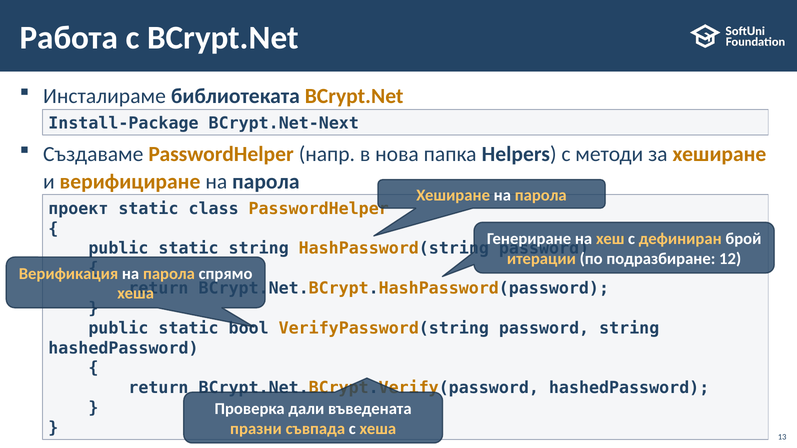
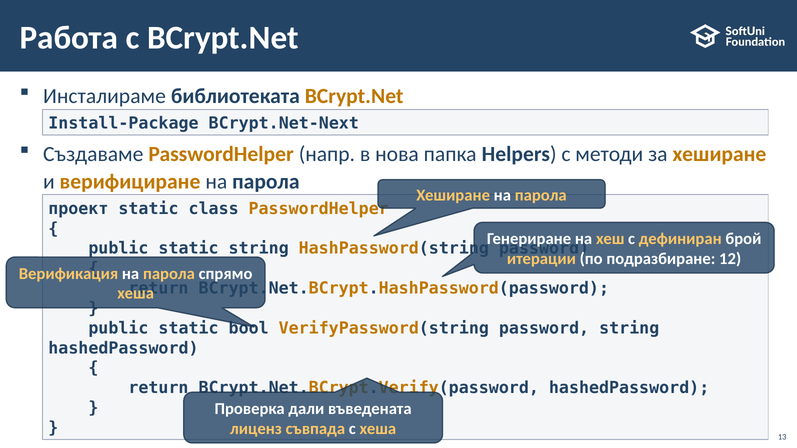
празни: празни -> лиценз (256, 429)
